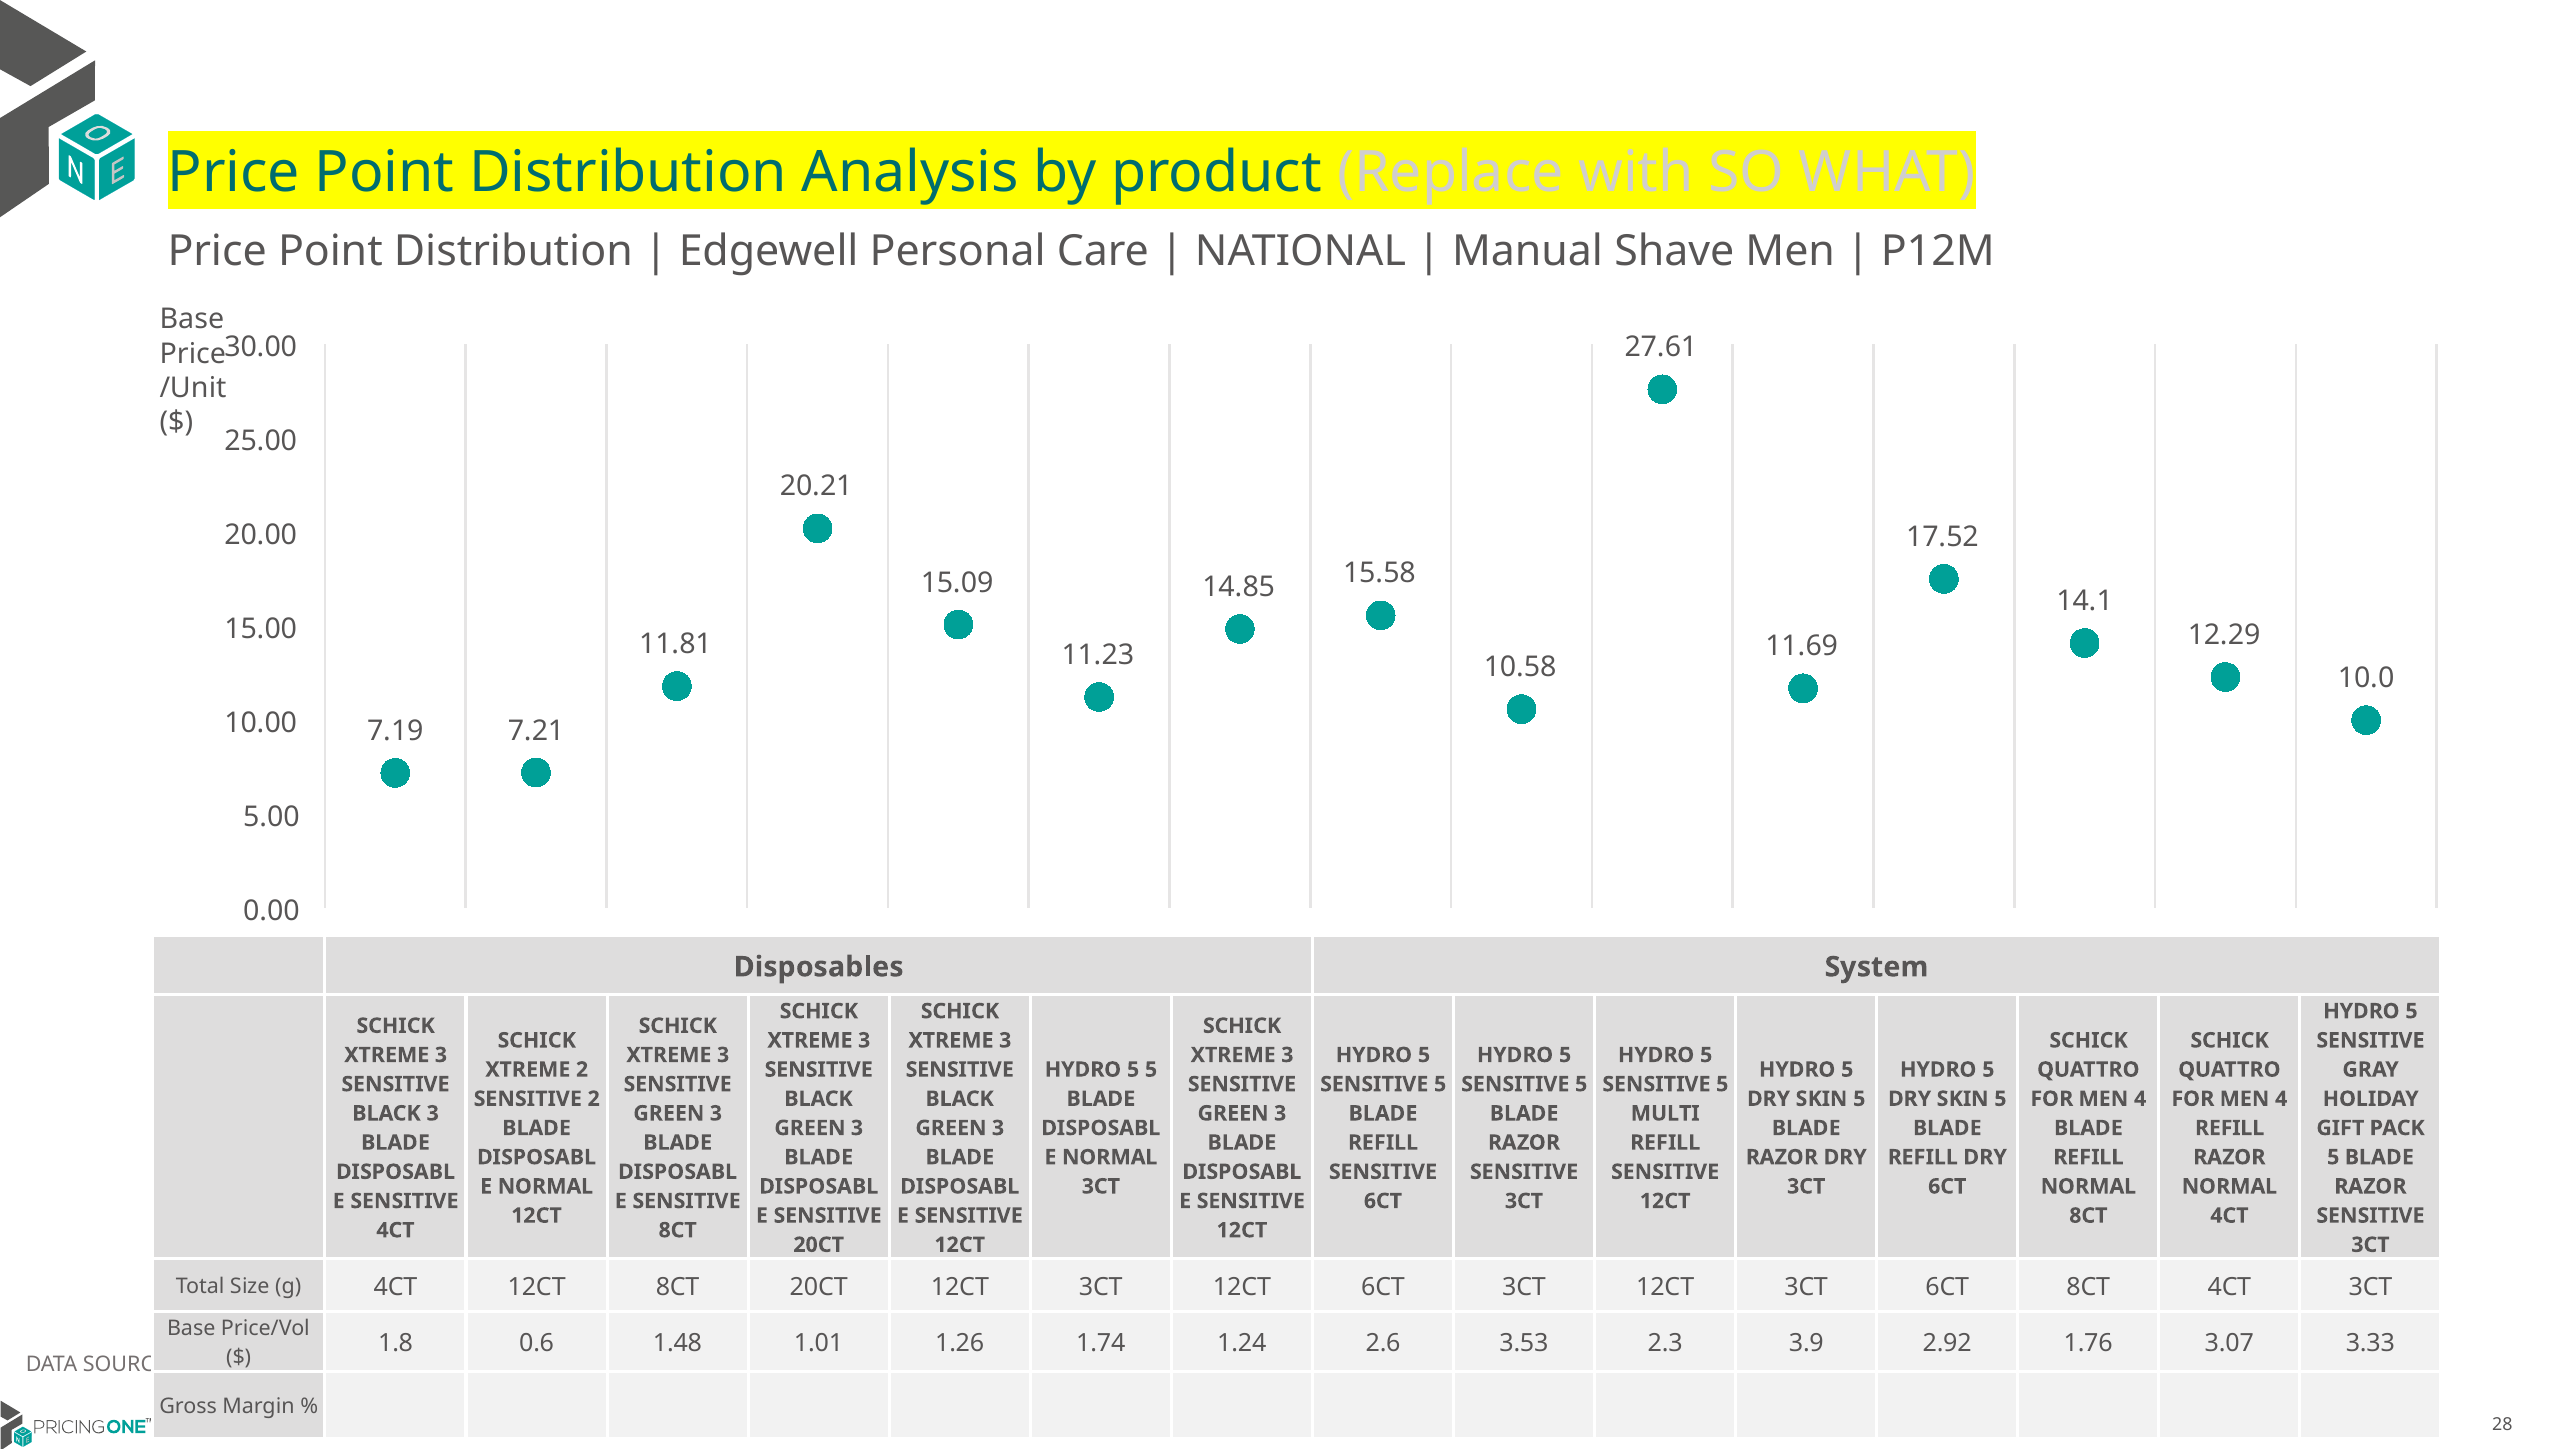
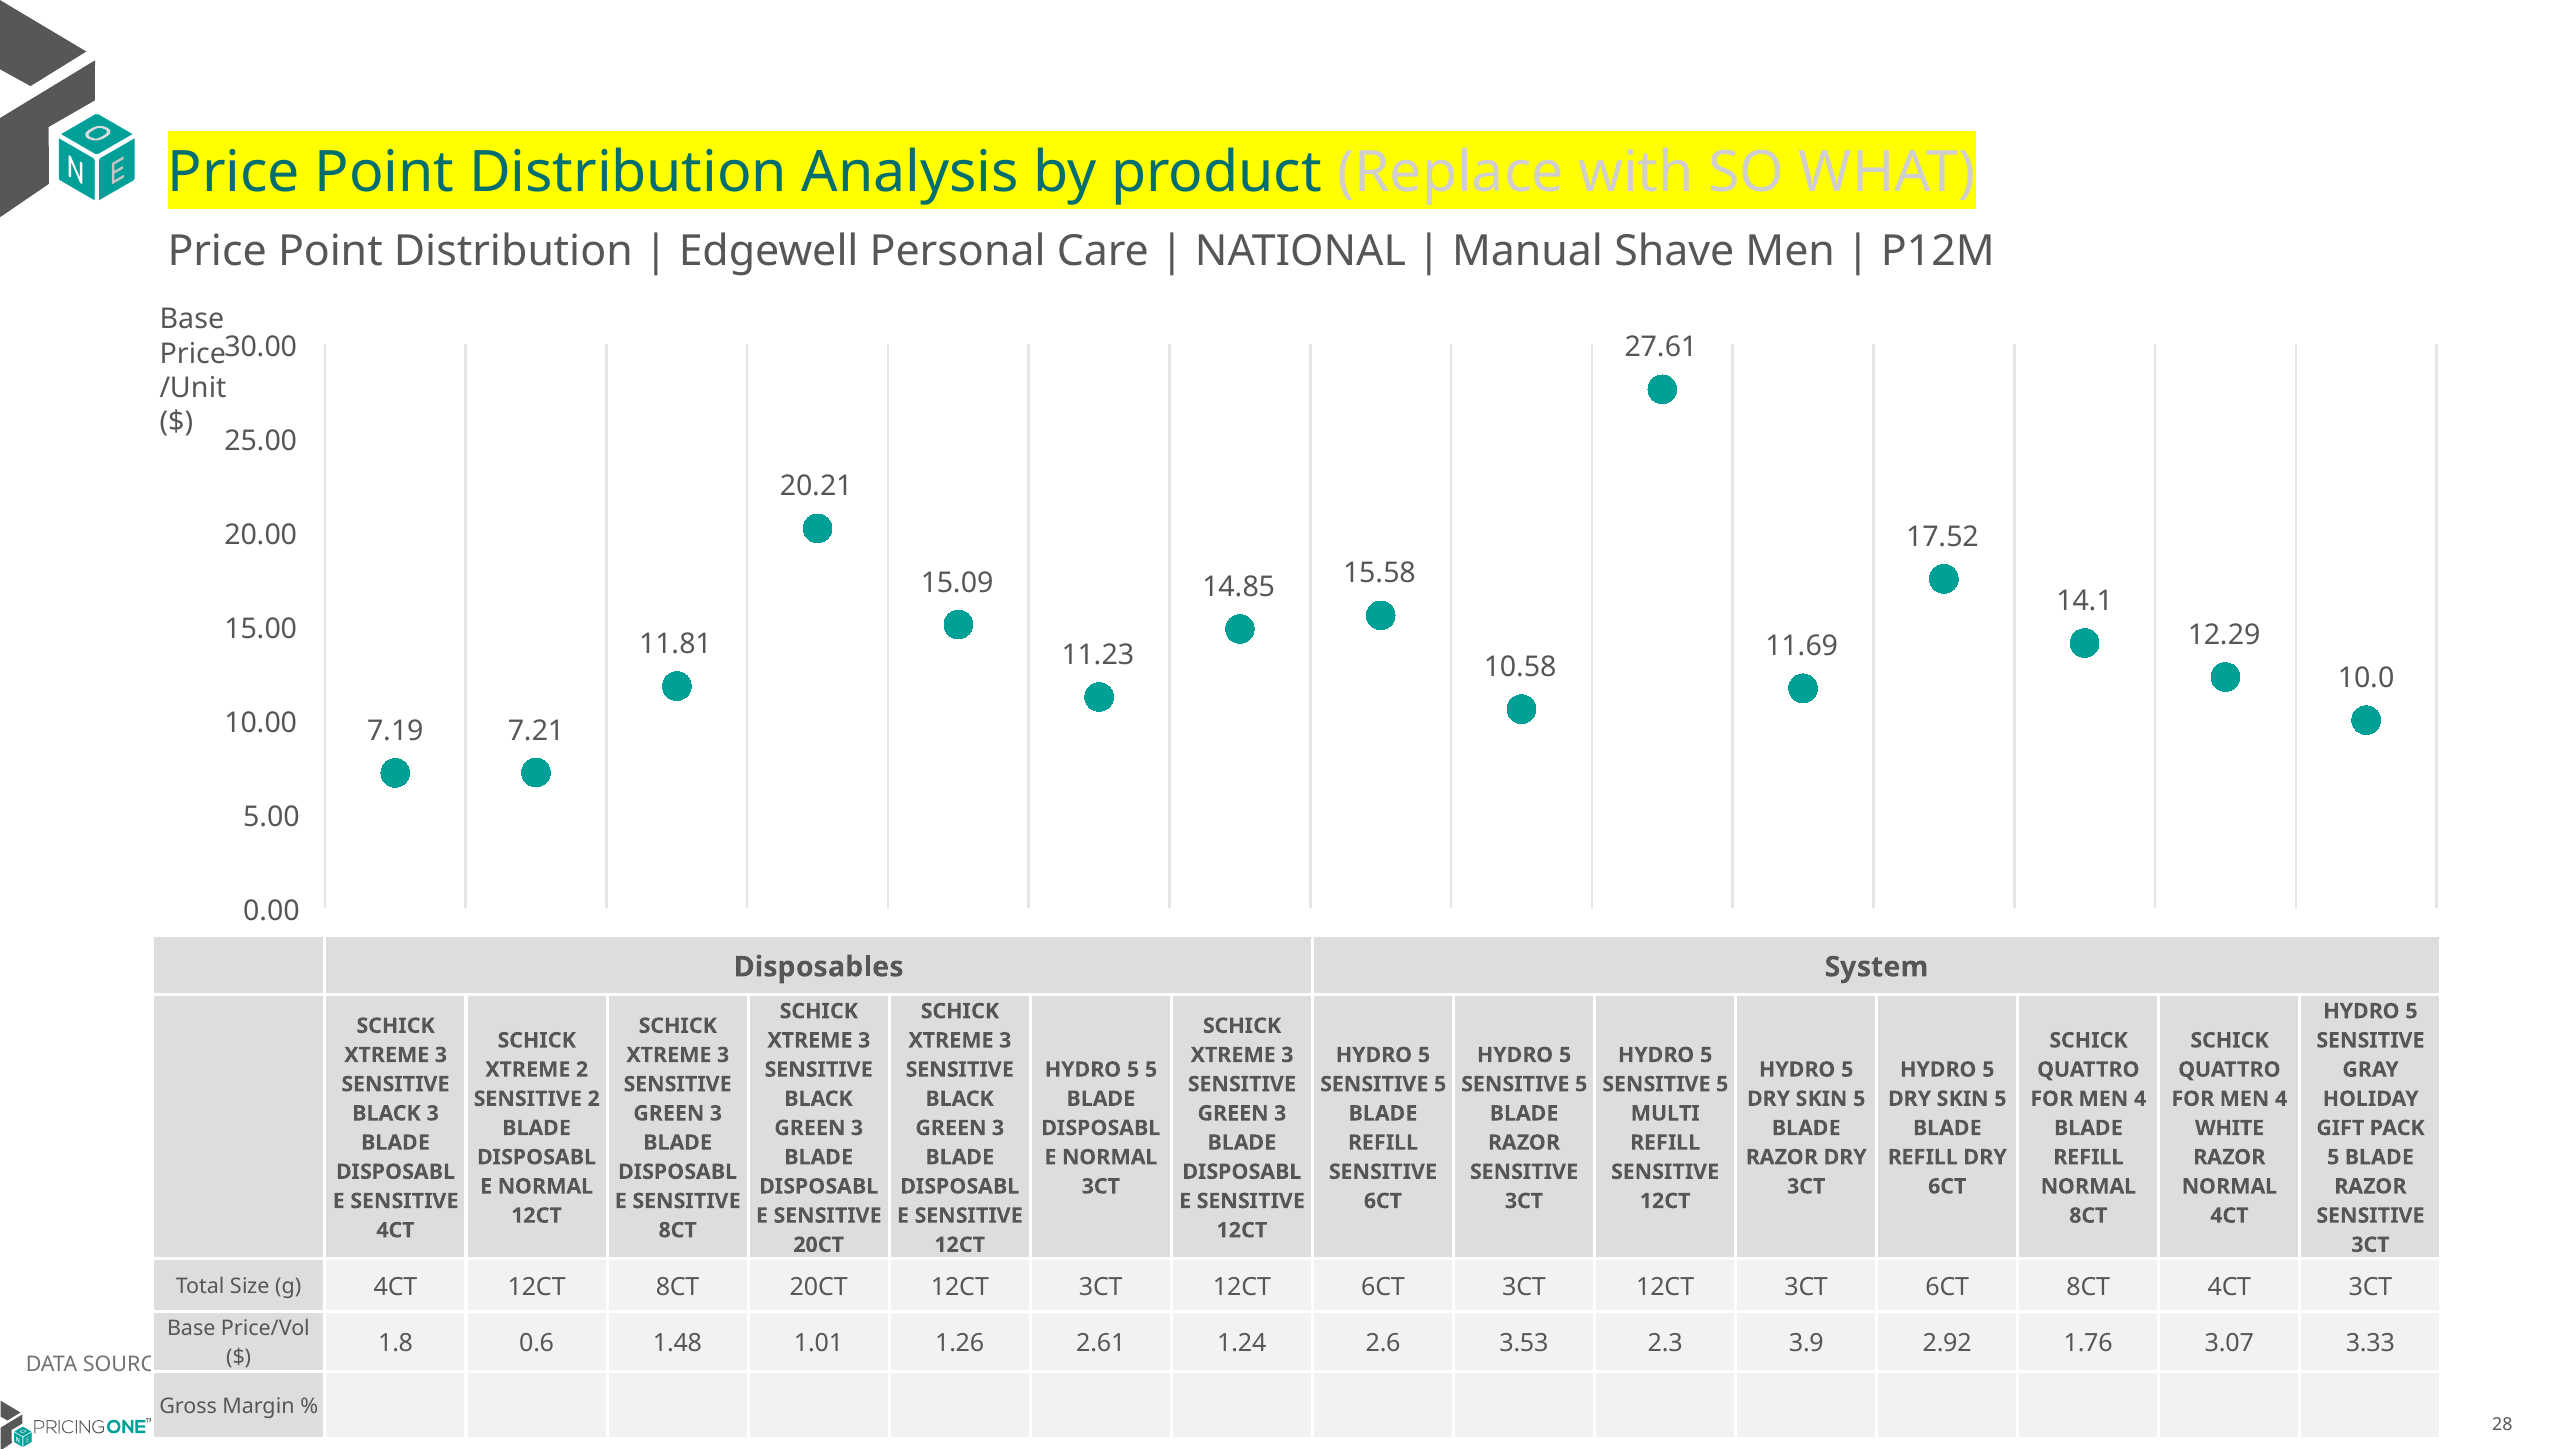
REFILL: REFILL -> WHITE (2230, 1128)
1.74: 1.74 -> 2.61 (1101, 1343)
